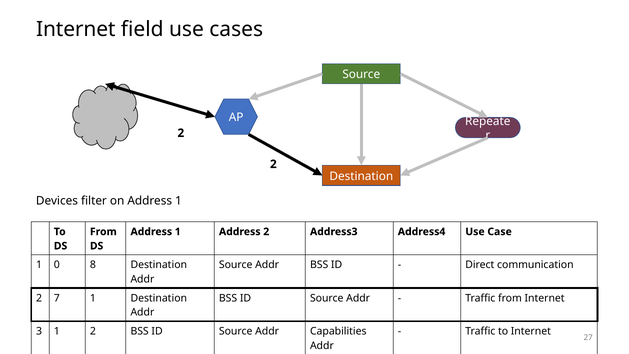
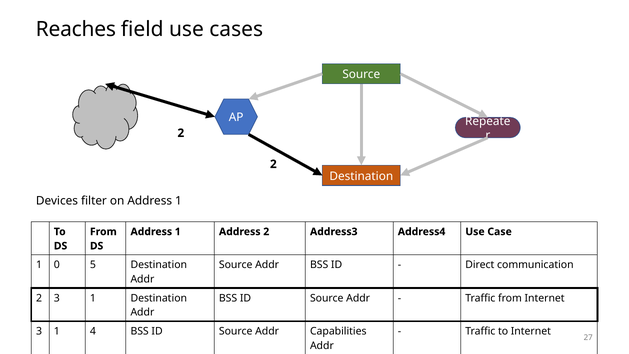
Internet: Internet -> Reaches (76, 29)
8: 8 -> 5 (93, 265)
2 7: 7 -> 3 (57, 298)
1 2: 2 -> 4 (93, 331)
